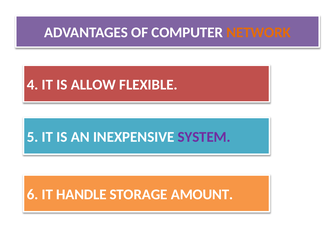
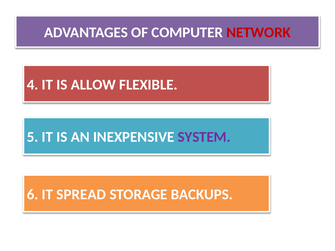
NETWORK colour: orange -> red (259, 32)
HANDLE: HANDLE -> SPREAD (81, 195)
AMOUNT: AMOUNT -> BACKUPS (202, 195)
